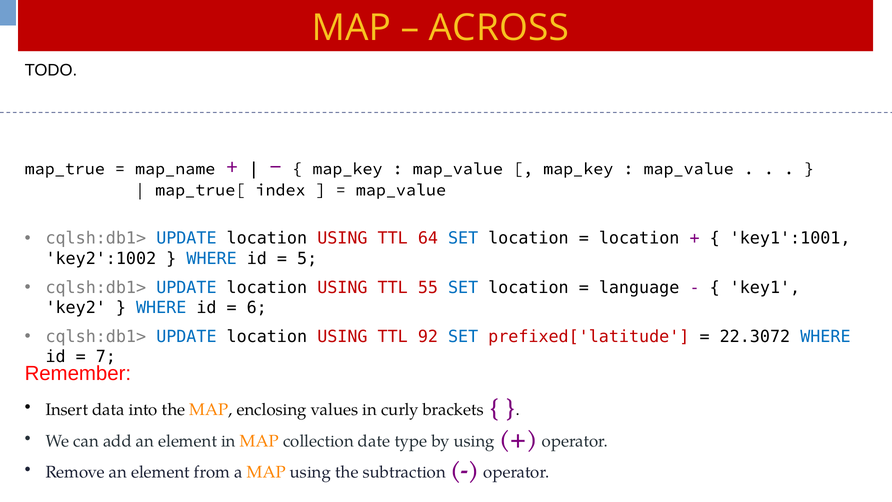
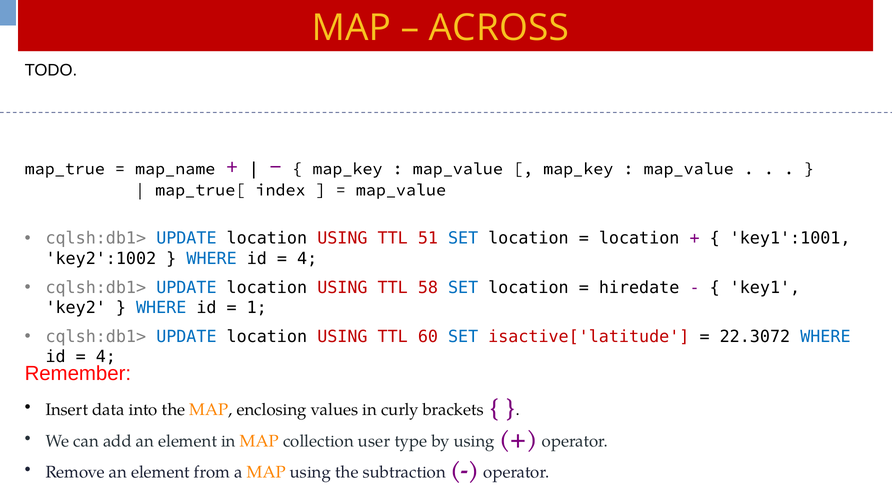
64: 64 -> 51 (428, 238)
5: 5 -> 4 (307, 258)
55: 55 -> 58 (428, 287)
language: language -> hiredate (639, 287)
6: 6 -> 1 (257, 307)
92: 92 -> 60 (428, 336)
prefixed['latitude: prefixed['latitude -> isactive['latitude (589, 336)
7: 7 -> 4 (106, 357)
date: date -> user (374, 441)
